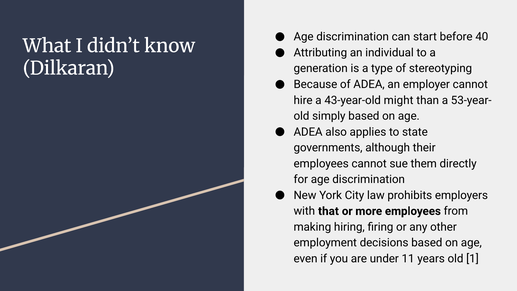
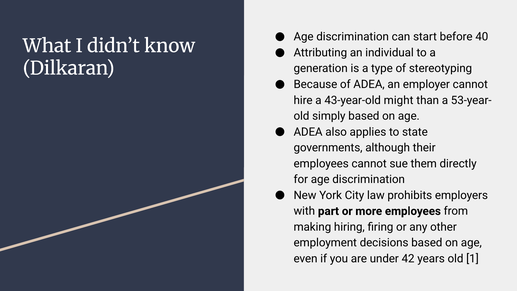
that: that -> part (328, 211)
11: 11 -> 42 (408, 259)
